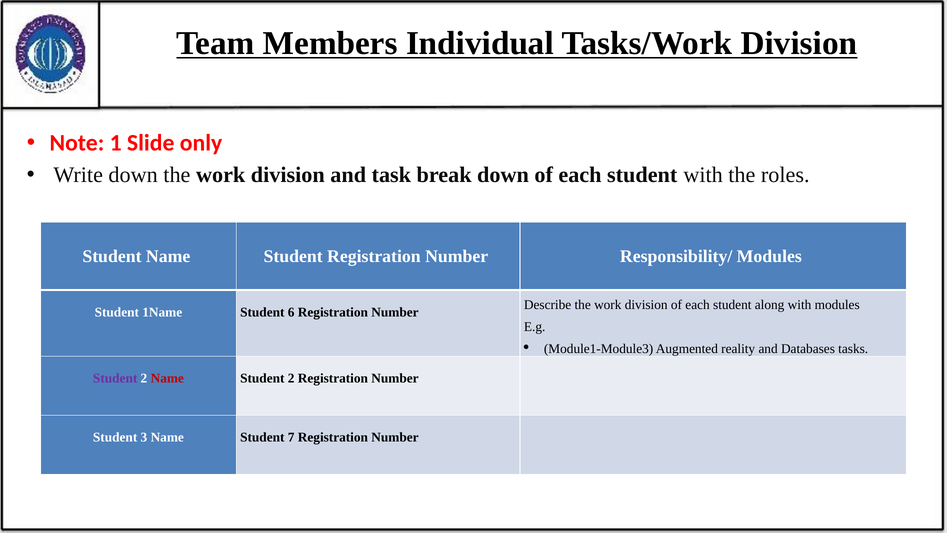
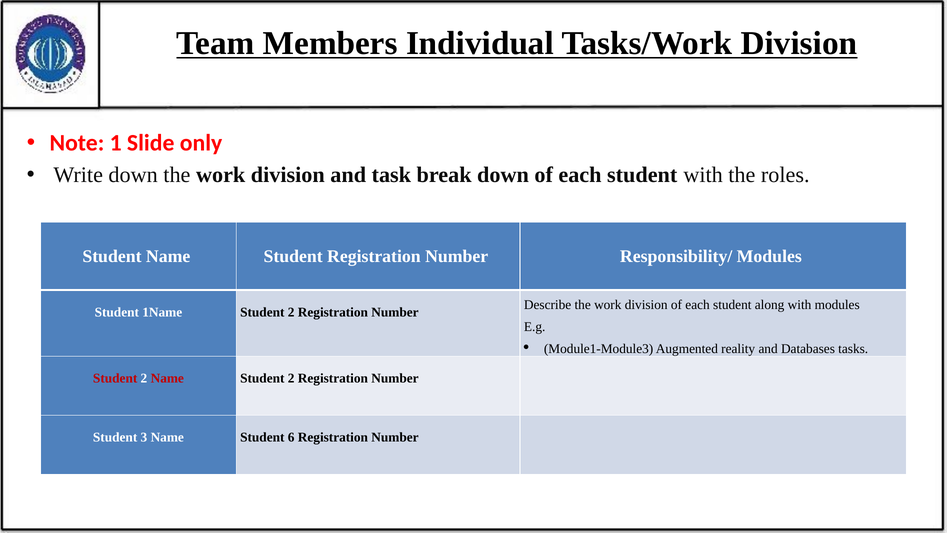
1Name Student 6: 6 -> 2 (291, 312)
Student colour: purple -> red (115, 378)
7: 7 -> 6 (291, 437)
